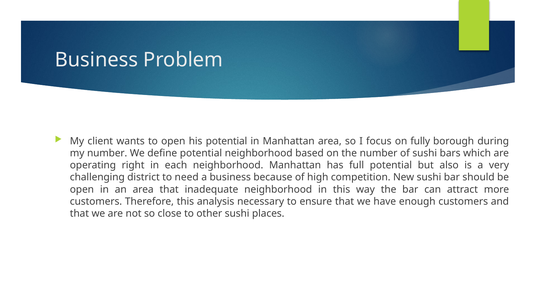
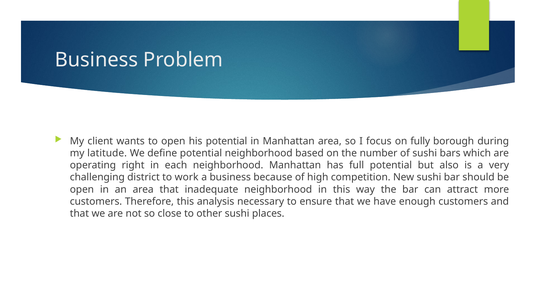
my number: number -> latitude (107, 153)
need: need -> work (187, 177)
